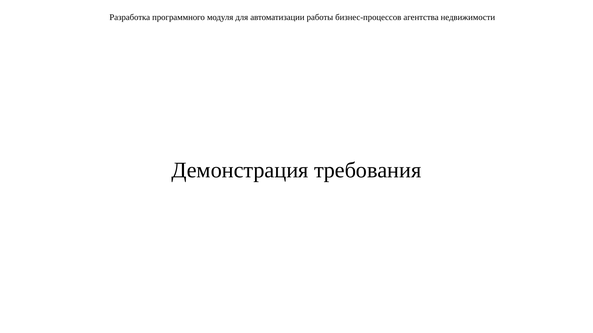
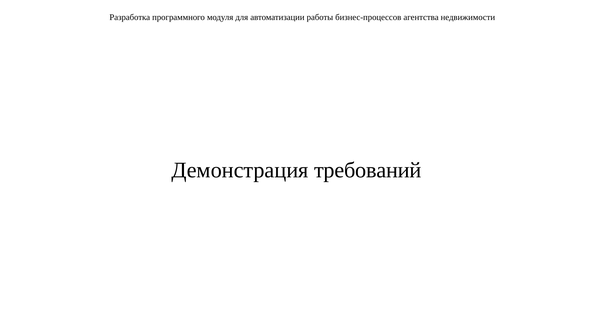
требования: требования -> требований (368, 170)
